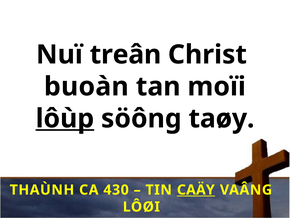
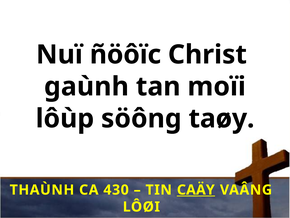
treân: treân -> ñöôïc (125, 55)
buoàn: buoàn -> gaùnh (86, 86)
lôùp underline: present -> none (65, 118)
